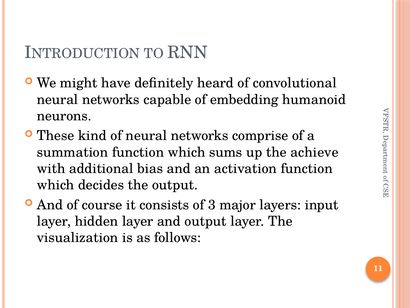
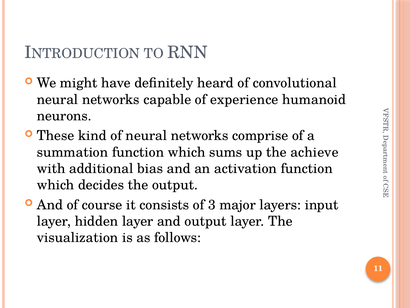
embedding: embedding -> experience (244, 99)
